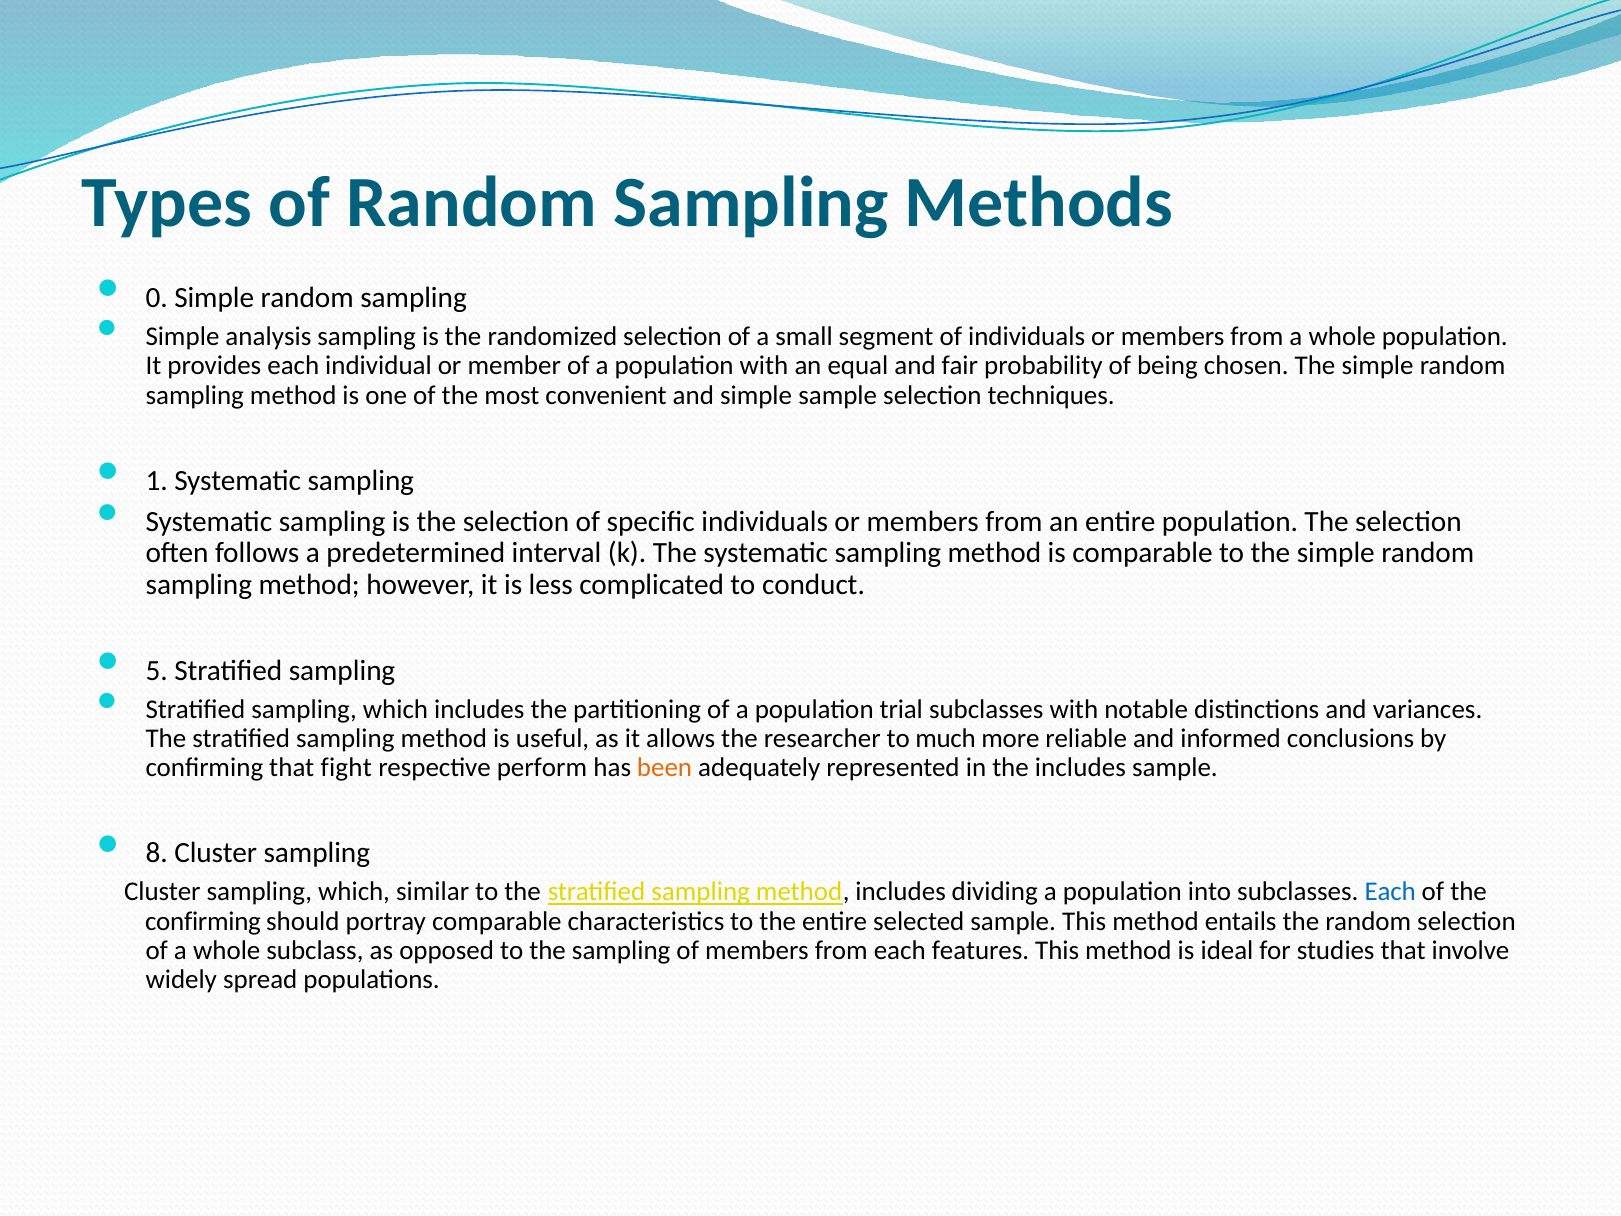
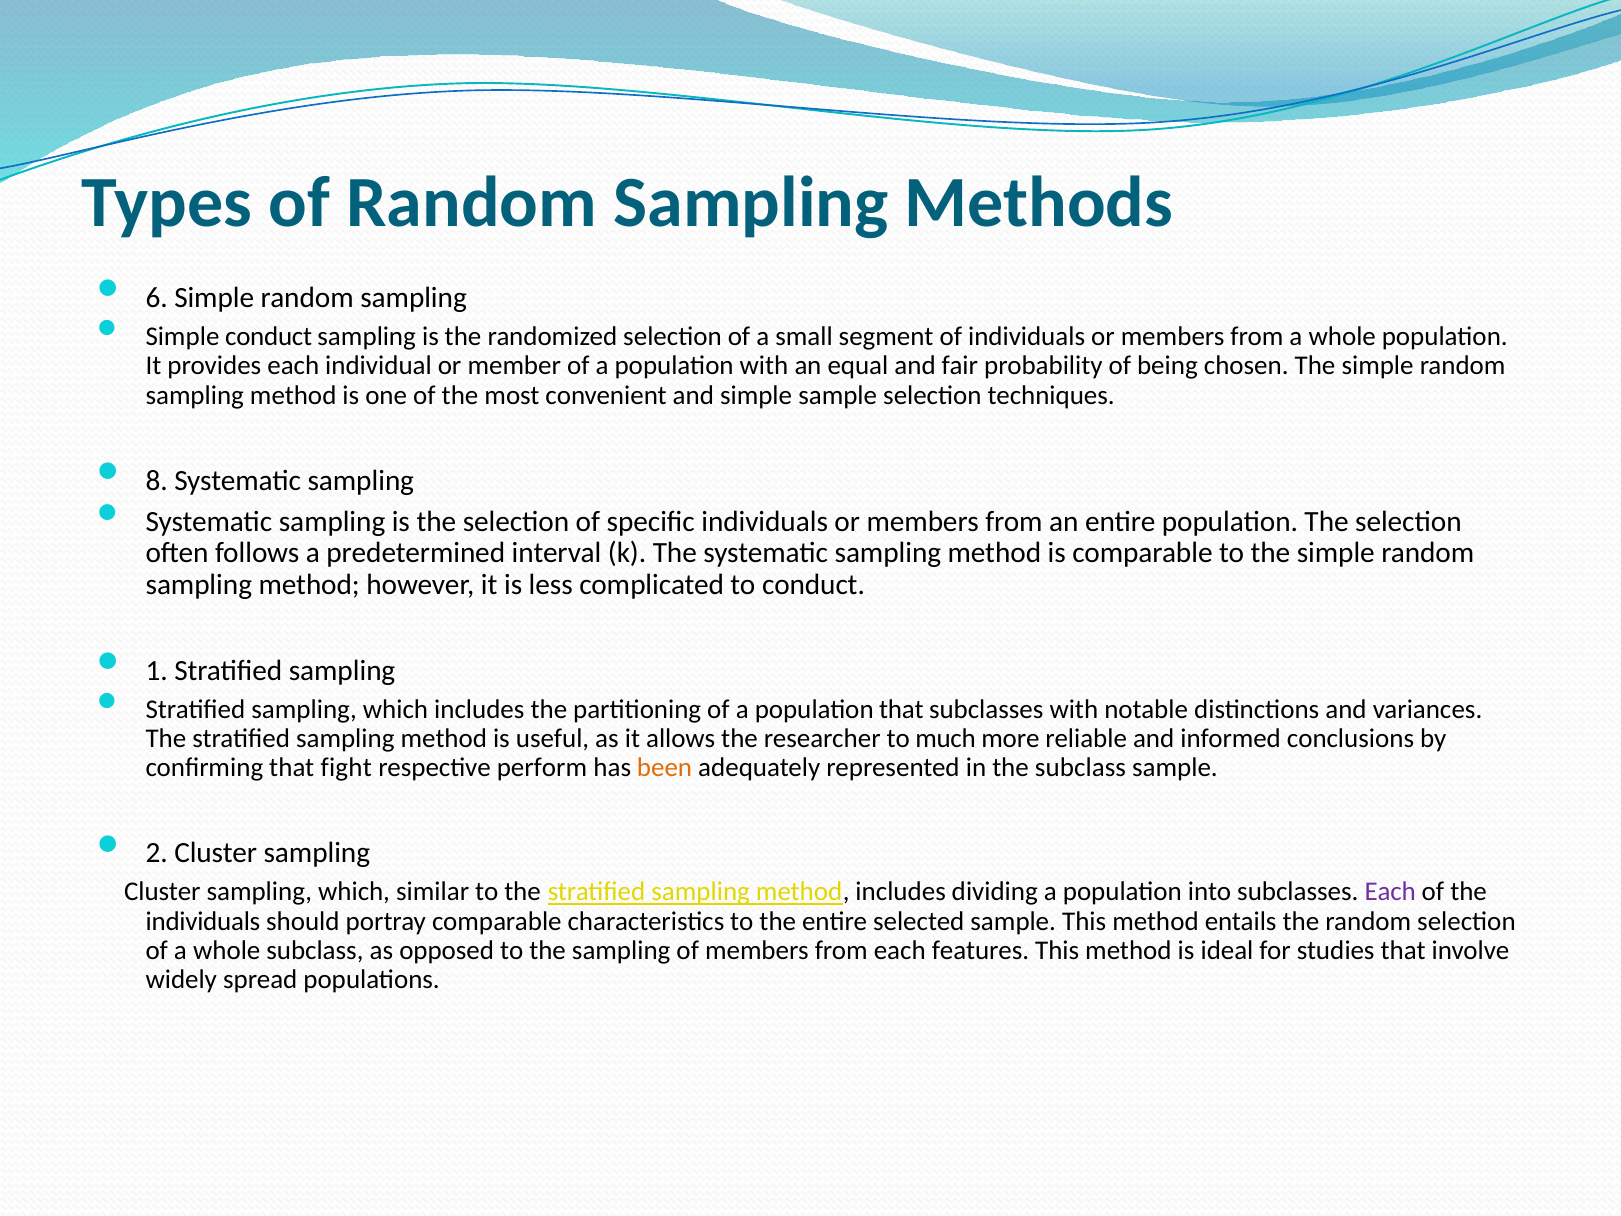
0: 0 -> 6 (157, 298)
Simple analysis: analysis -> conduct (269, 337)
1: 1 -> 8 (157, 480)
5: 5 -> 1 (157, 670)
population trial: trial -> that (901, 709)
the includes: includes -> subclass (1080, 768)
8: 8 -> 2 (157, 853)
Each colour: blue -> purple (1390, 892)
confirming: confirming -> individuals (203, 922)
